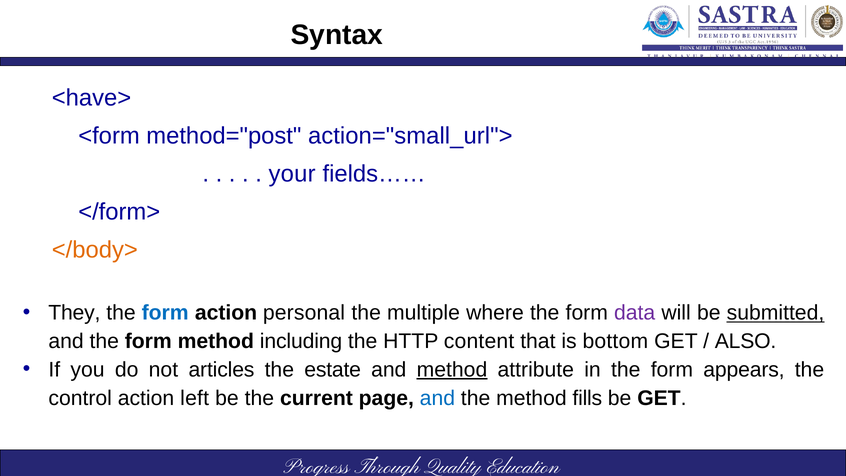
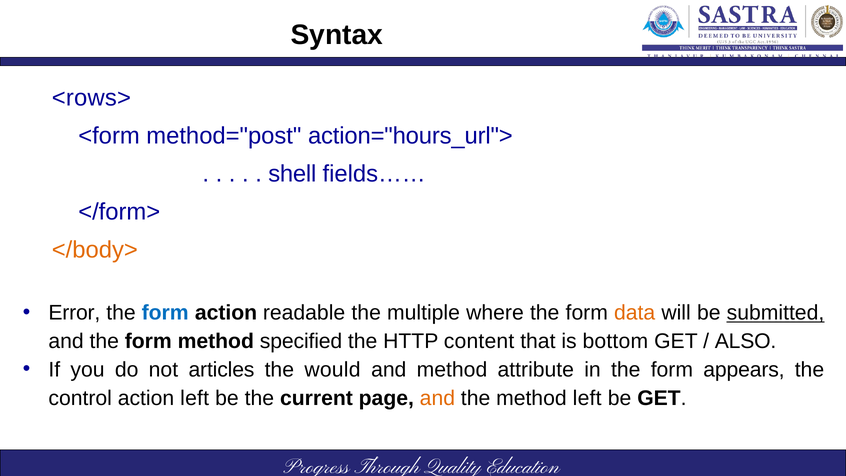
<have>: <have> -> <rows> (91, 98)
action="small_url">: action="small_url"> -> action="hours_url"> (410, 136)
your: your -> shell (292, 174)
They: They -> Error (74, 313)
personal: personal -> readable (304, 313)
data colour: purple -> orange (635, 313)
including: including -> specified (301, 341)
estate: estate -> would (332, 370)
method underline: present -> none (452, 370)
and colour: blue -> orange (437, 398)
method fills: fills -> left (587, 398)
